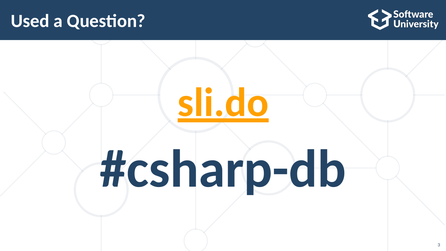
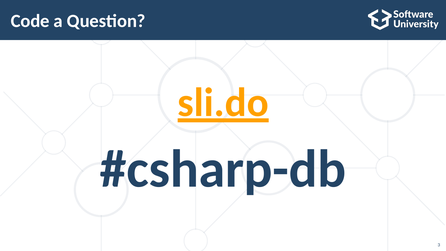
Used: Used -> Code (30, 21)
